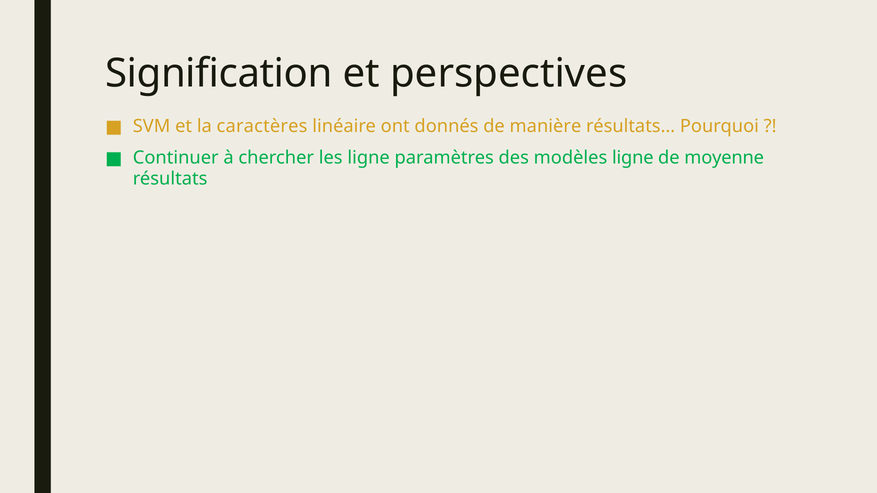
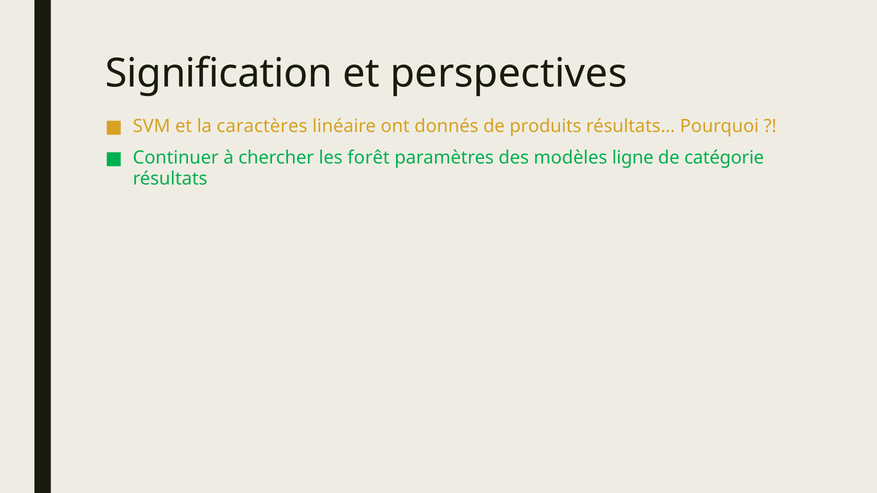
manière: manière -> produits (546, 126)
les ligne: ligne -> forêt (369, 158)
moyenne: moyenne -> catégorie (724, 158)
